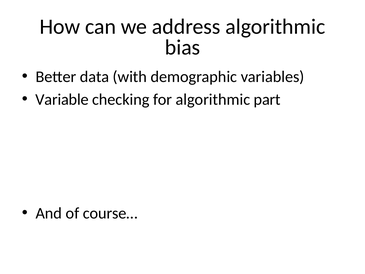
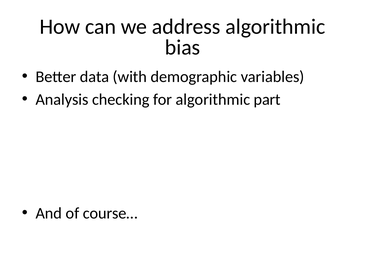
Variable: Variable -> Analysis (62, 99)
